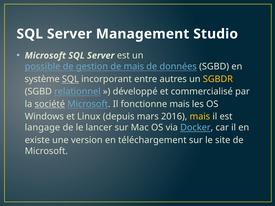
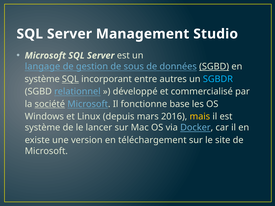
possible: possible -> langage (43, 67)
de mais: mais -> sous (134, 67)
SGBD underline: none -> present (214, 67)
SGBDR colour: yellow -> light blue (218, 79)
fonctionne mais: mais -> base (180, 104)
langage: langage -> système (42, 128)
